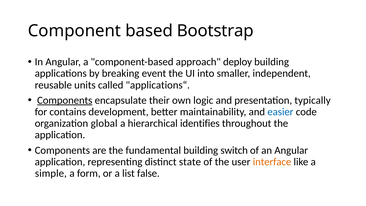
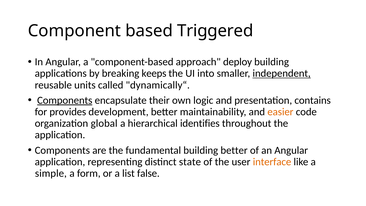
Bootstrap: Bootstrap -> Triggered (215, 31)
event: event -> keeps (154, 73)
independent underline: none -> present (282, 73)
applications“: applications“ -> dynamically“ (158, 85)
typically: typically -> contains (313, 100)
contains: contains -> provides (68, 112)
easier colour: blue -> orange (280, 112)
building switch: switch -> better (234, 150)
